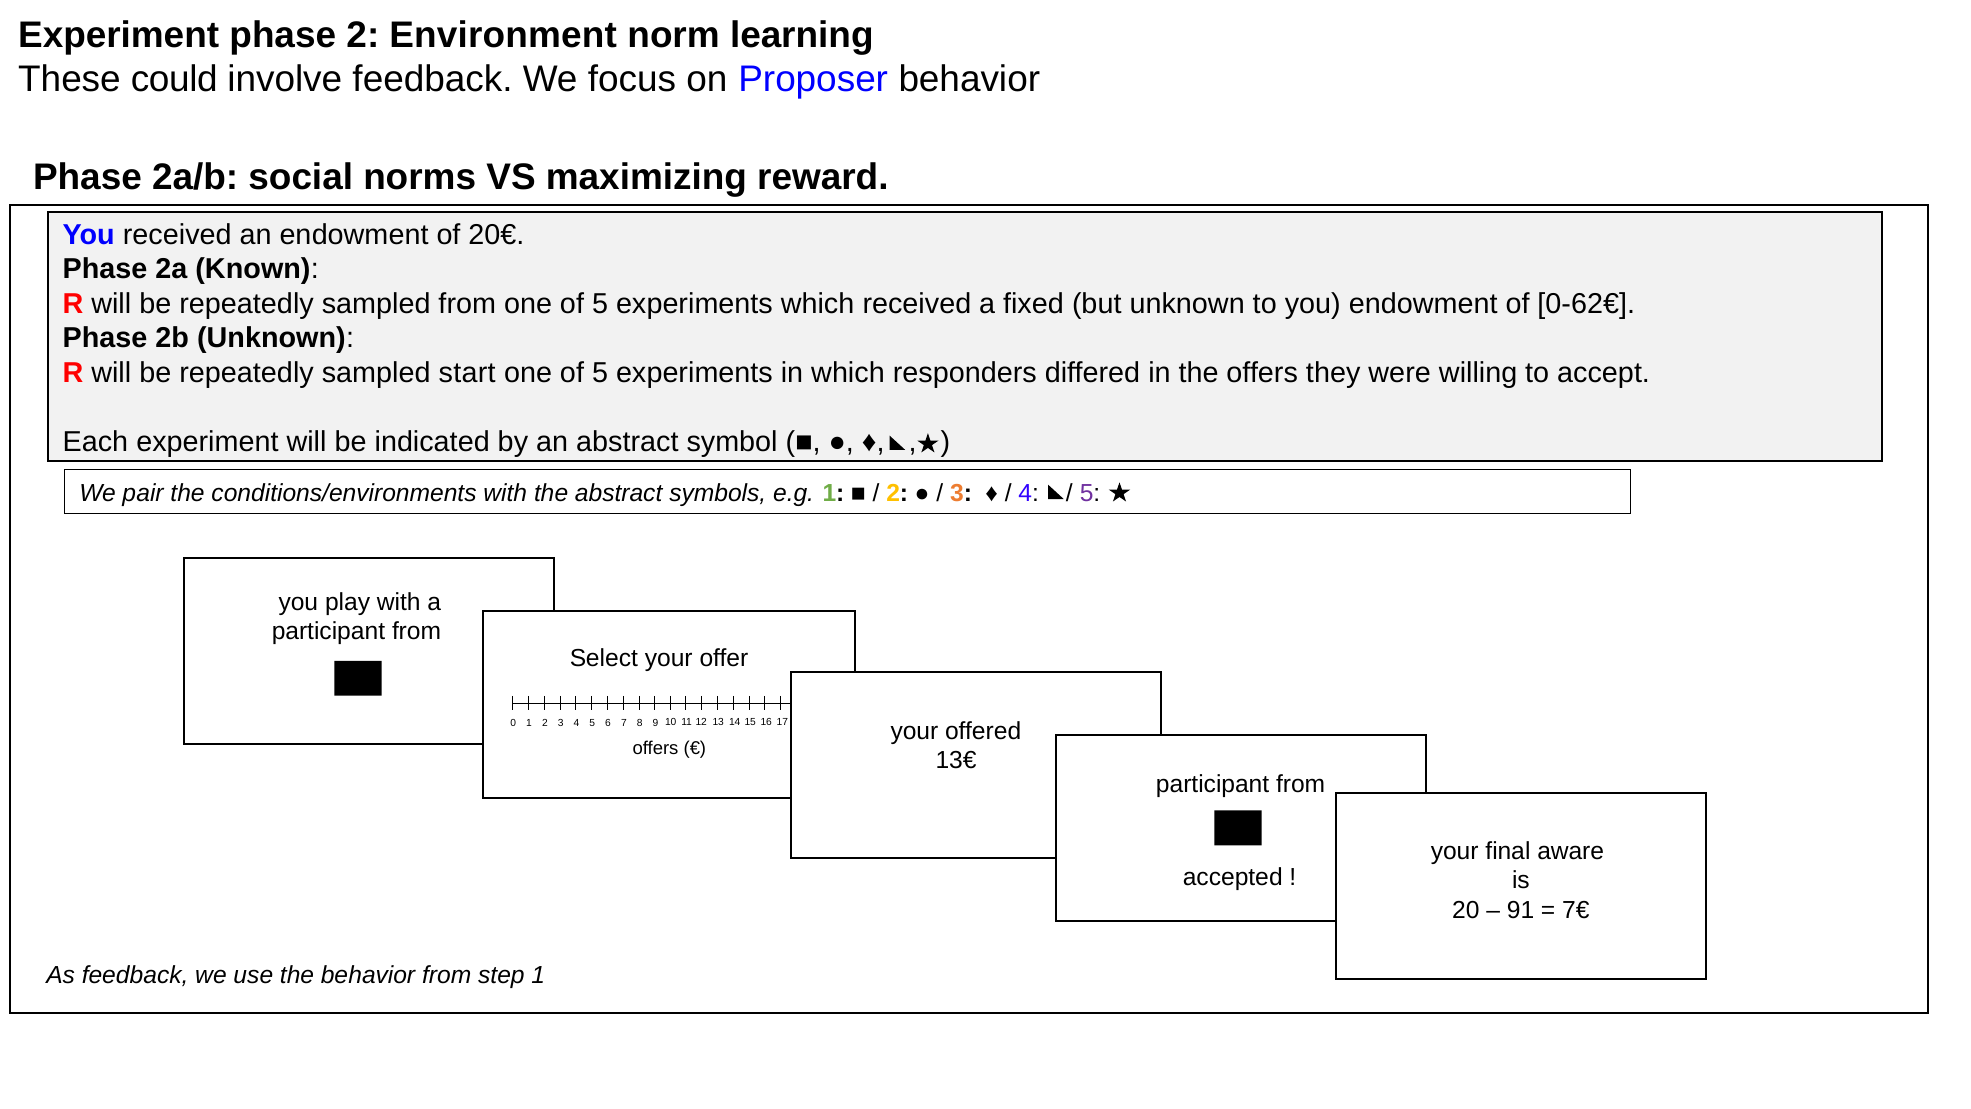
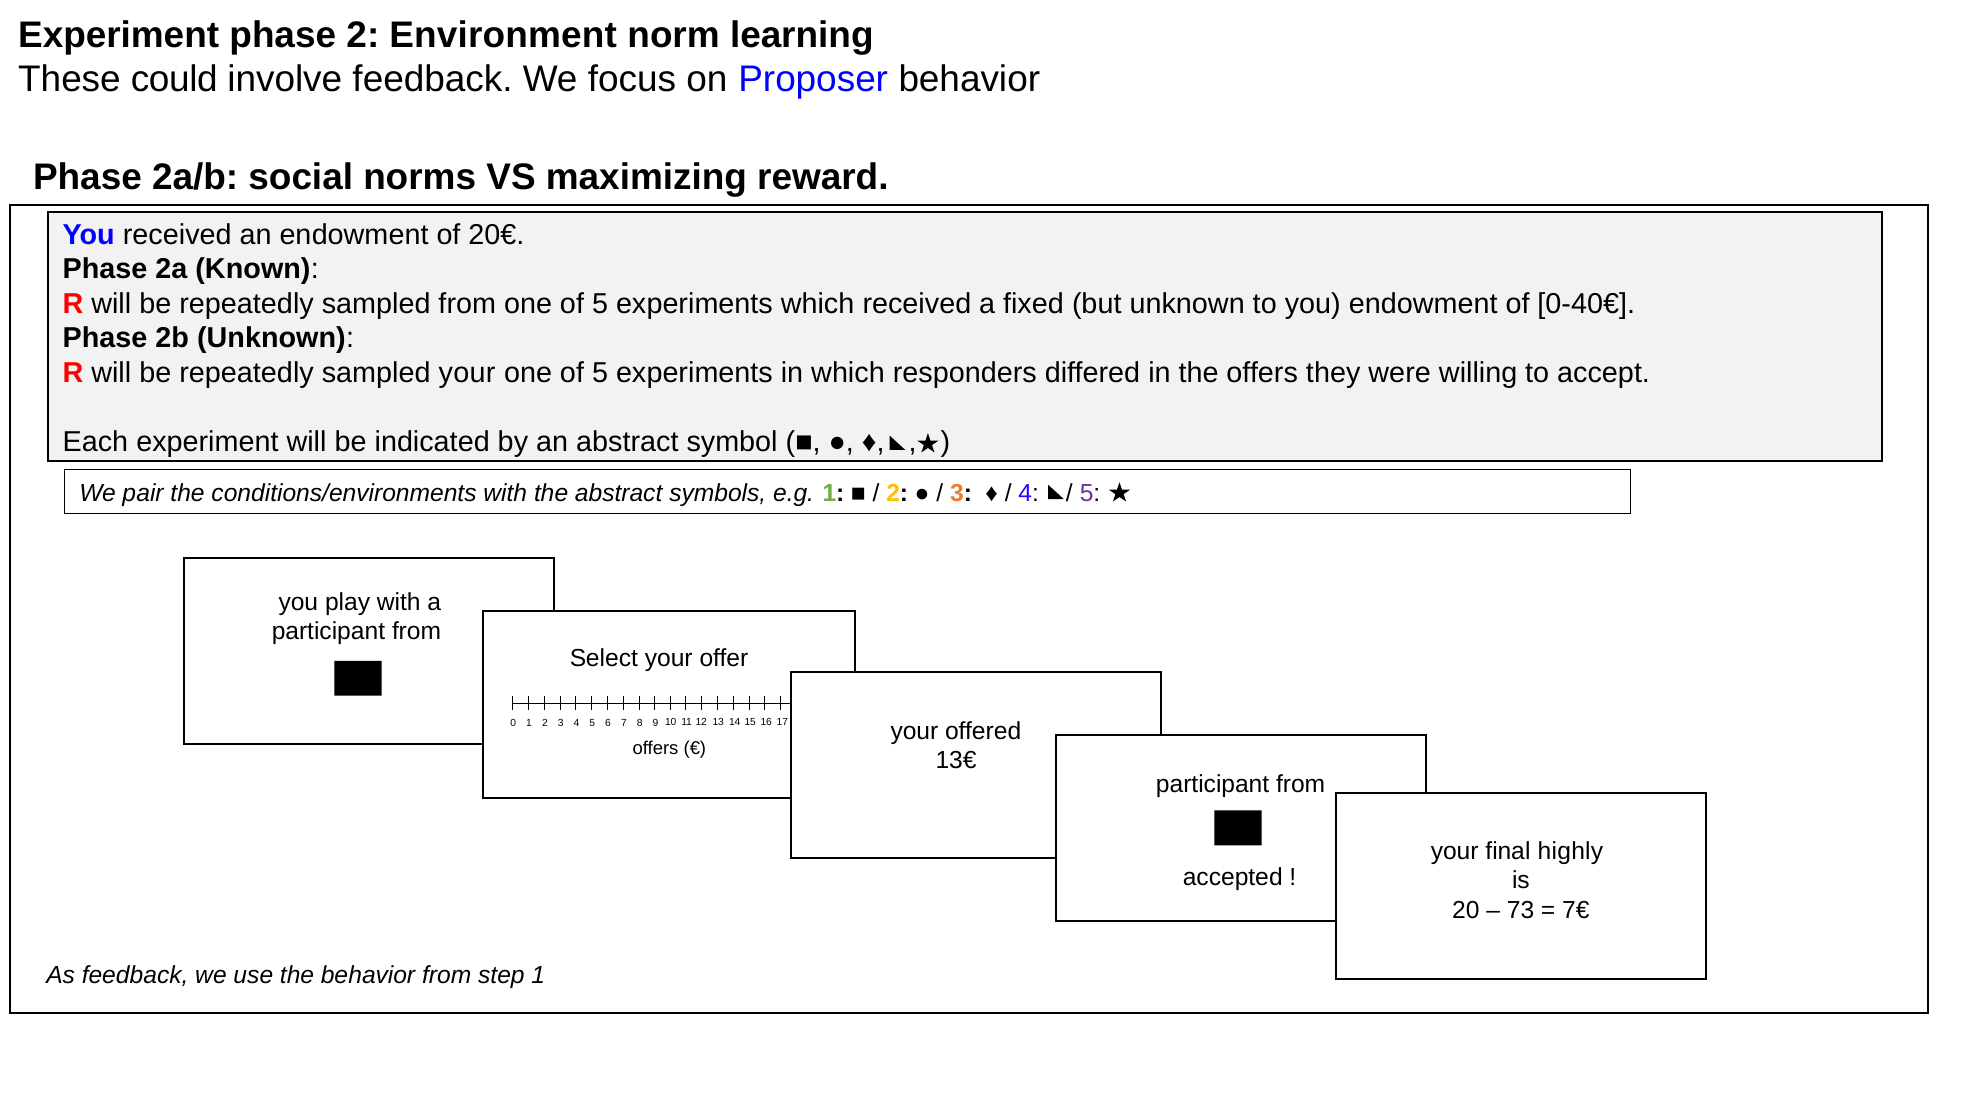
0-62€: 0-62€ -> 0-40€ (1586, 304)
sampled start: start -> your (467, 373)
aware: aware -> highly (1570, 851)
91: 91 -> 73 (1521, 910)
